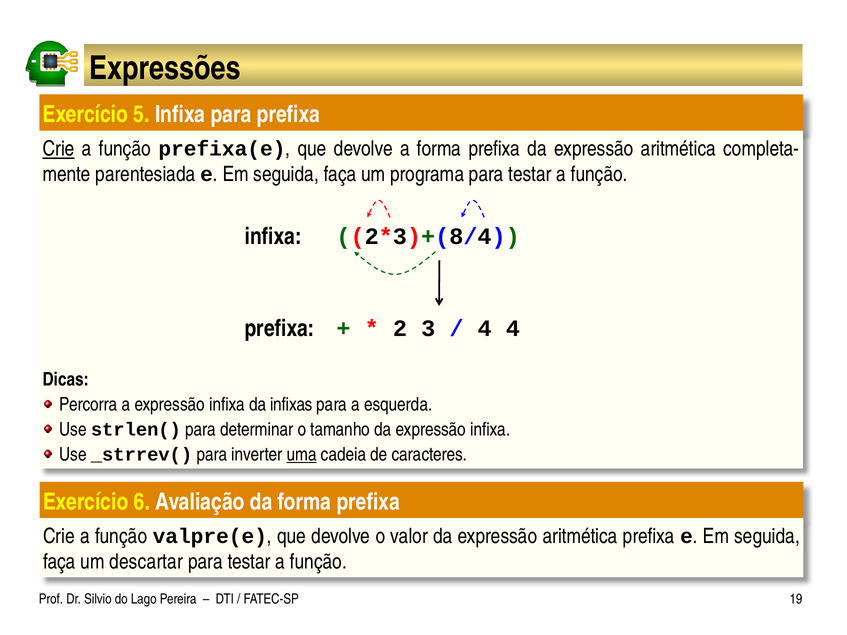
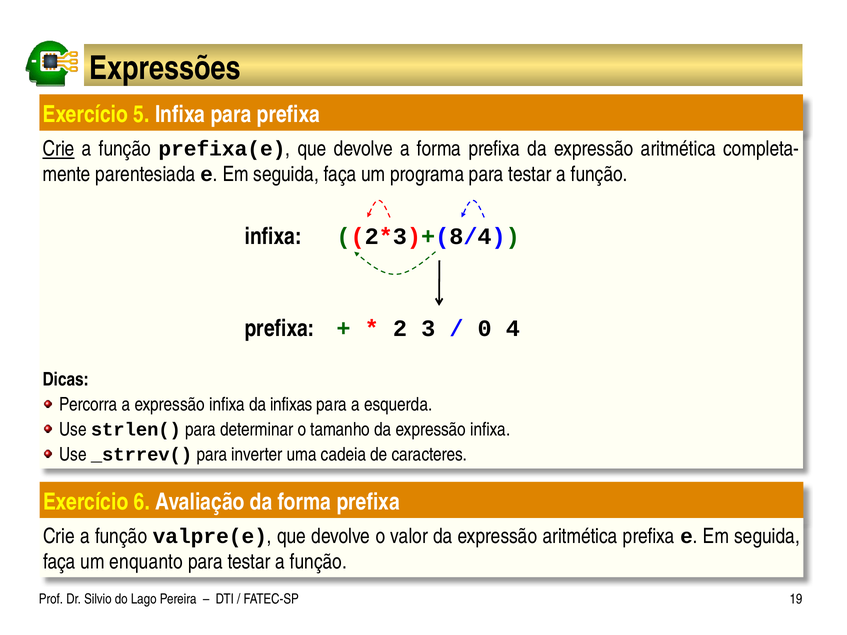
4: 4 -> 0 (485, 329)
uma underline: present -> none (302, 455)
descartar: descartar -> enquanto (146, 562)
